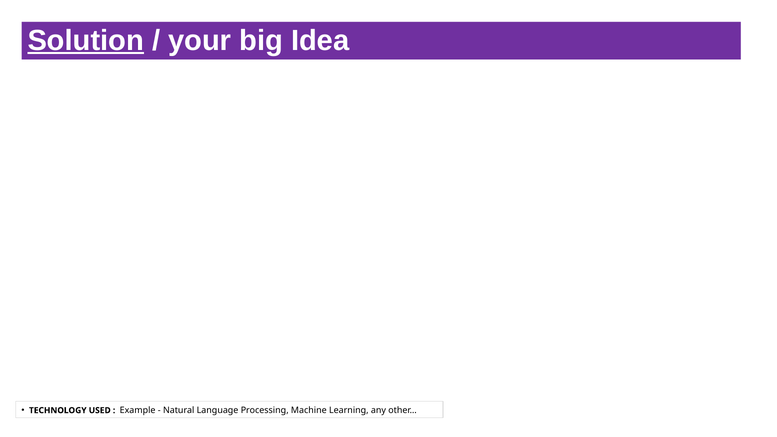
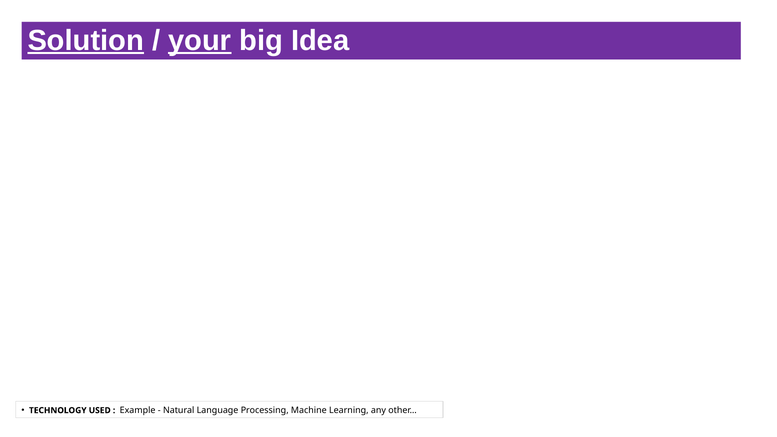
your underline: none -> present (200, 40)
